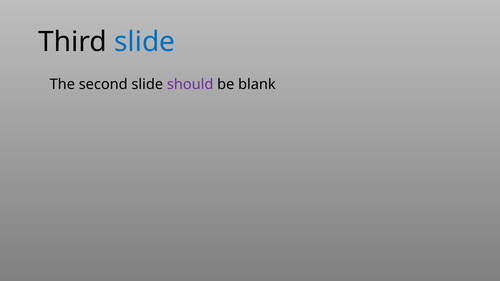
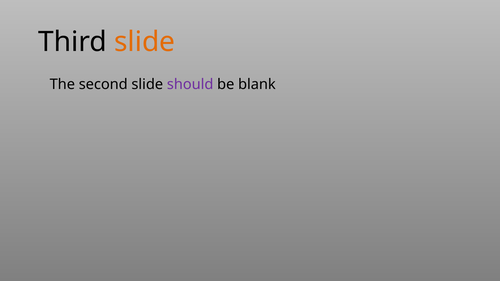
slide colour: blue -> orange (145, 42)
